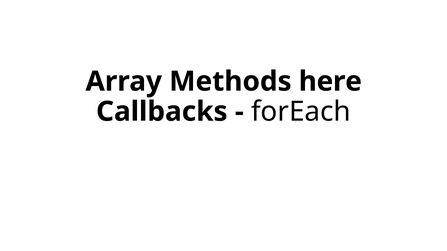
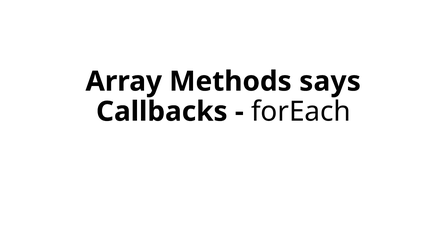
here: here -> says (330, 82)
